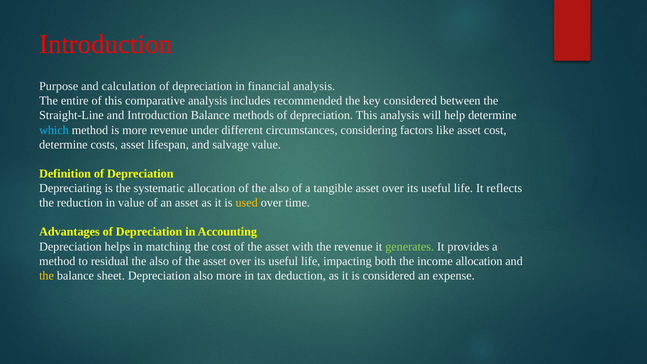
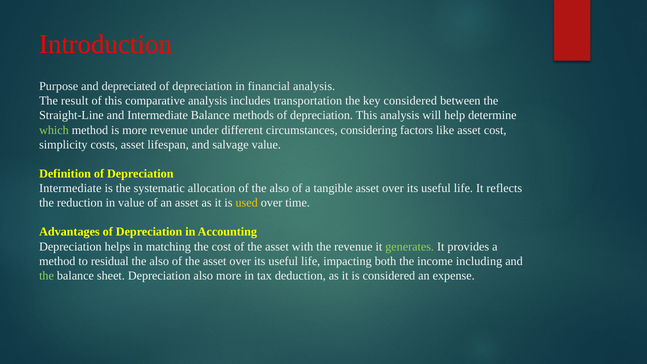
calculation: calculation -> depreciated (129, 86)
entire: entire -> result (75, 101)
recommended: recommended -> transportation (308, 101)
and Introduction: Introduction -> Intermediate (158, 115)
which colour: light blue -> light green (54, 130)
determine: determine -> simplicity (63, 145)
Depreciating: Depreciating -> Intermediate (70, 188)
income allocation: allocation -> including (479, 261)
the colour: yellow -> light green (47, 276)
